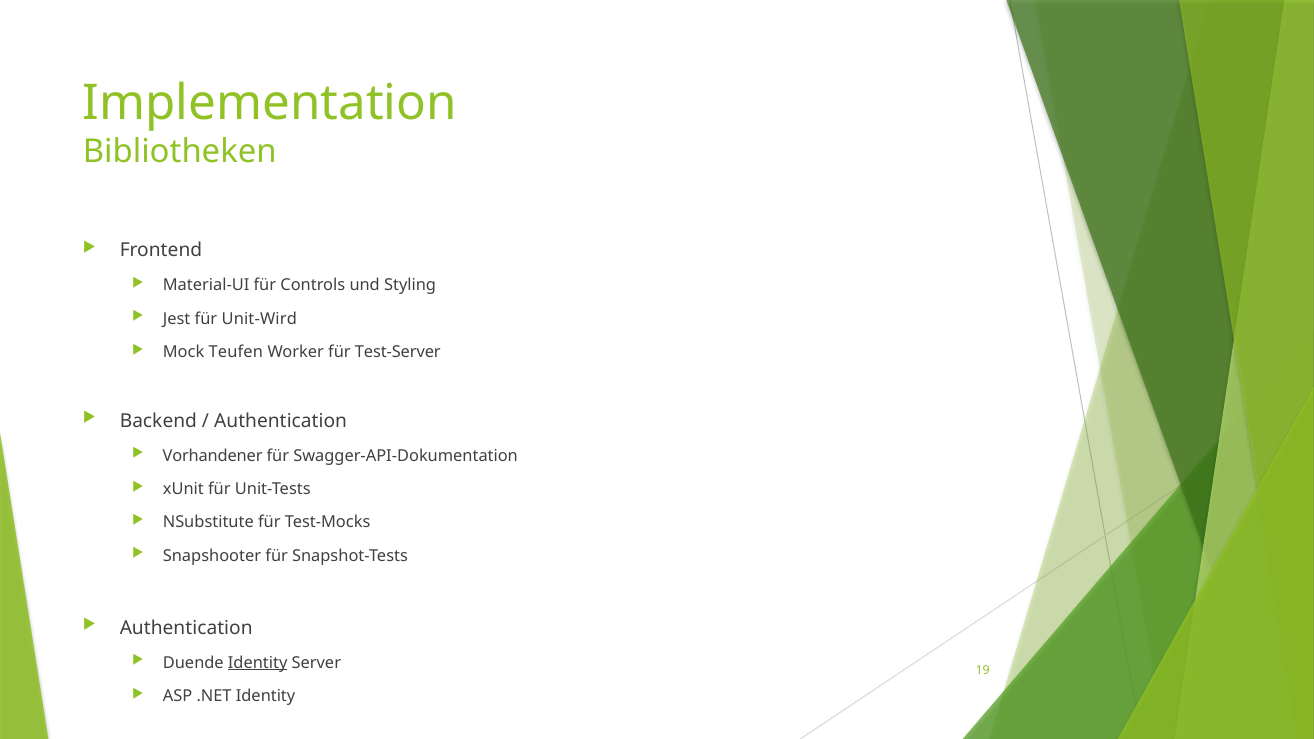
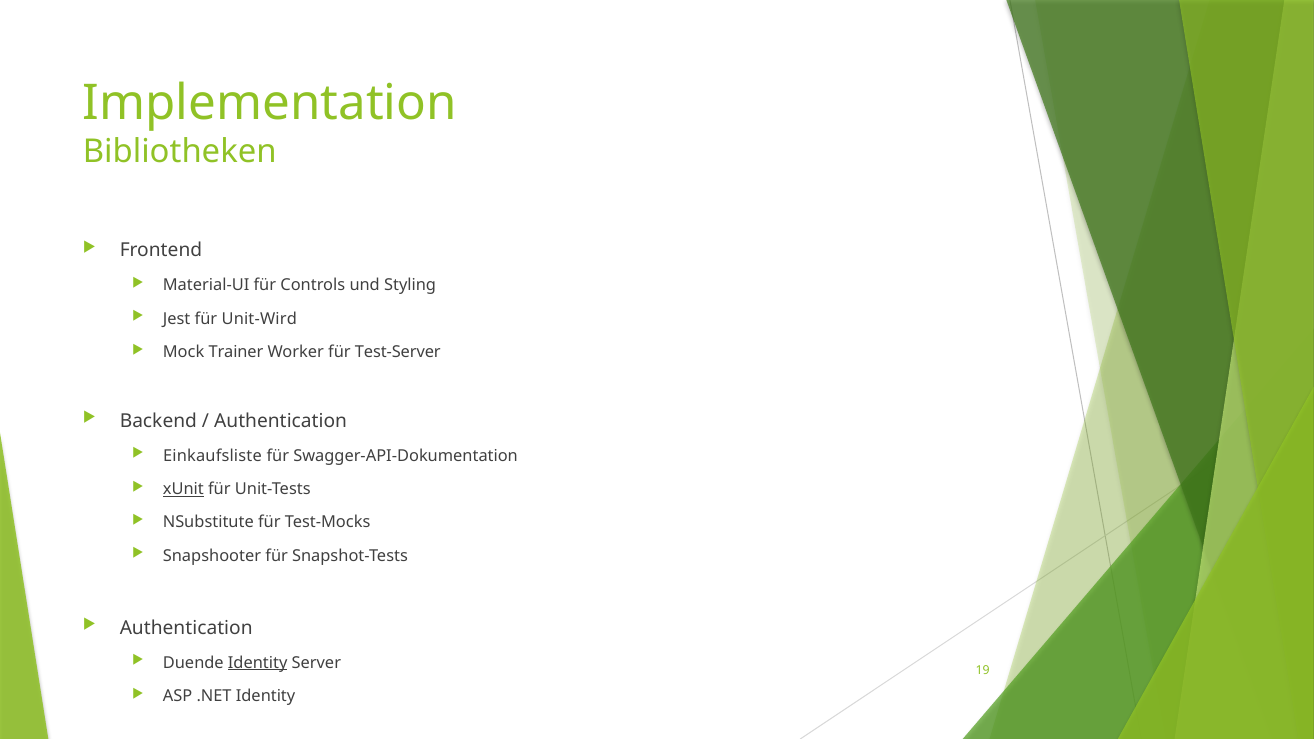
Teufen: Teufen -> Trainer (236, 352)
Vorhandener: Vorhandener -> Einkaufsliste (212, 456)
xUnit underline: none -> present (183, 489)
